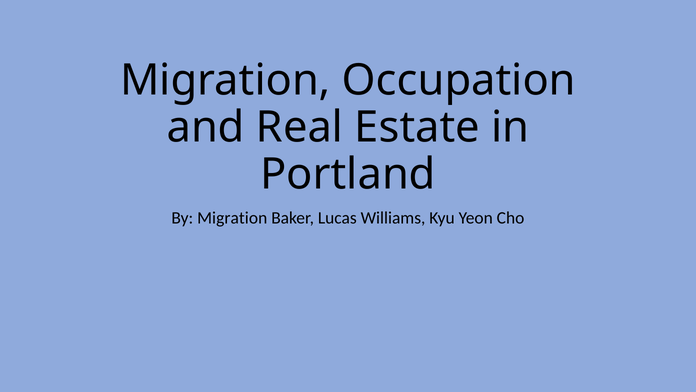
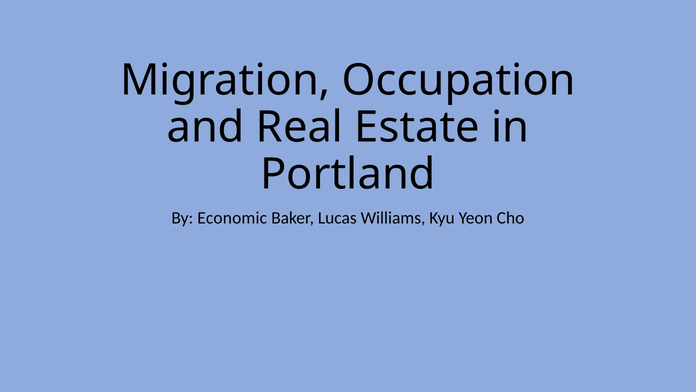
By Migration: Migration -> Economic (232, 218)
